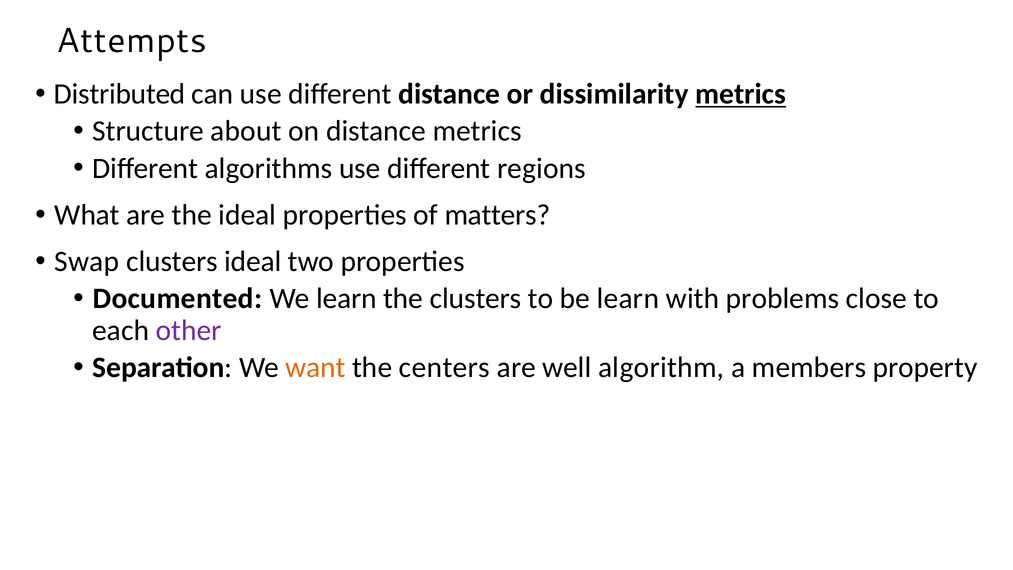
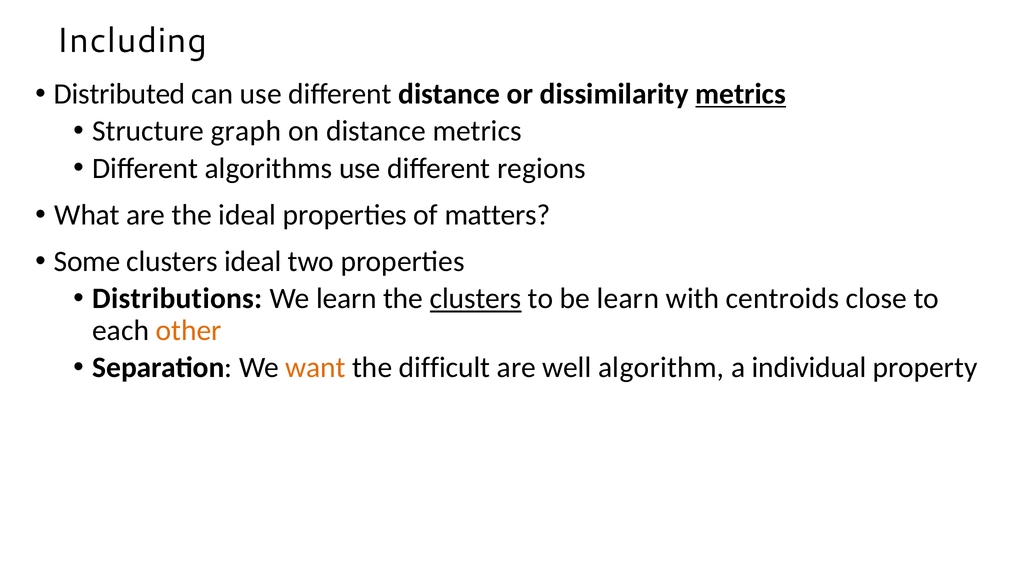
Attempts: Attempts -> Including (132, 41)
about: about -> graph (246, 131)
Swap: Swap -> Some (87, 261)
Documented: Documented -> Distributions (177, 299)
clusters underline: none -> present (476, 299)
problems: problems -> centroids (782, 299)
other colour: purple -> orange (189, 330)
centers: centers -> difficult (445, 368)
members: members -> individual (809, 368)
